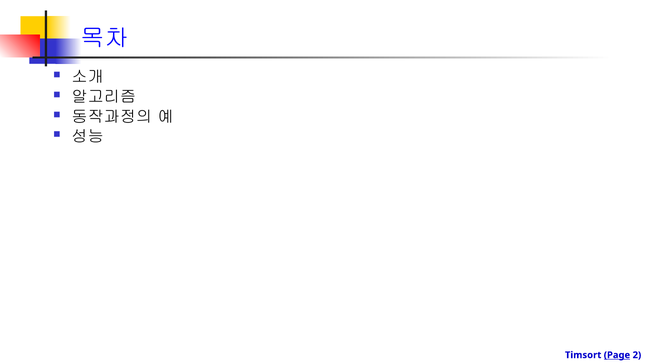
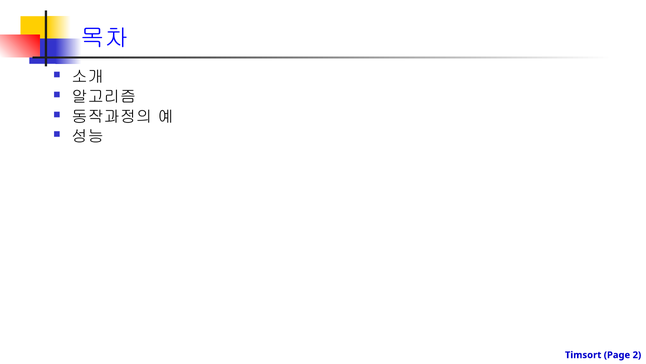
Page underline: present -> none (617, 354)
